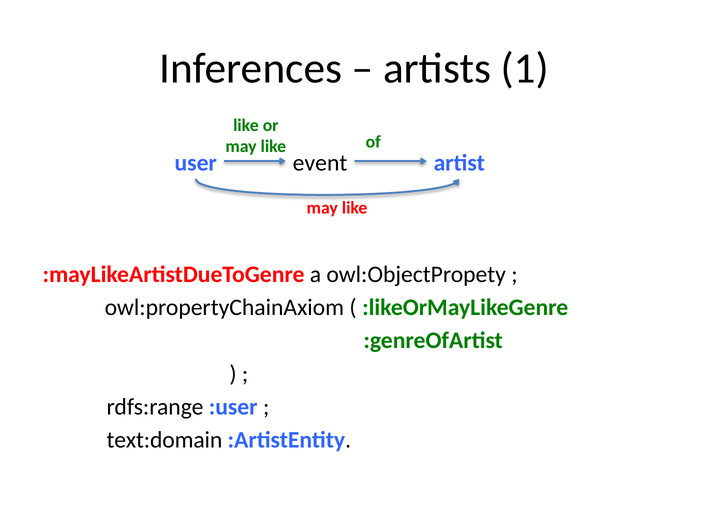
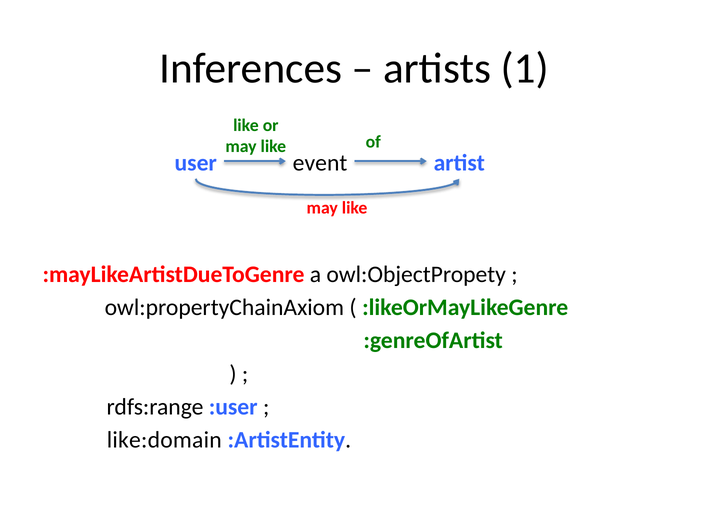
text:domain: text:domain -> like:domain (164, 440)
